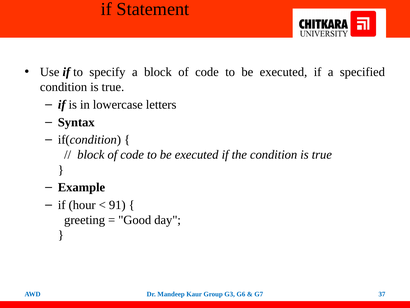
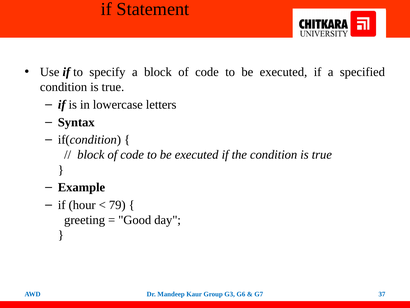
91: 91 -> 79 (117, 205)
